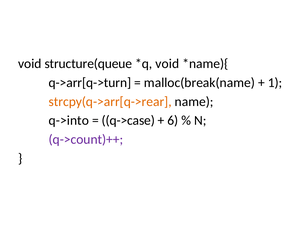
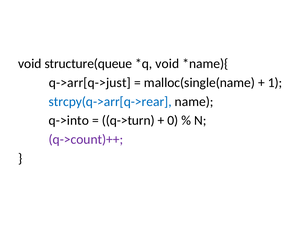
q->arr[q->turn: q->arr[q->turn -> q->arr[q->just (90, 83)
malloc(break(name: malloc(break(name -> malloc(single(name (199, 83)
strcpy(q->arr[q->rear colour: orange -> blue (110, 102)
q->case: q->case -> q->turn (128, 121)
6: 6 -> 0 (173, 121)
